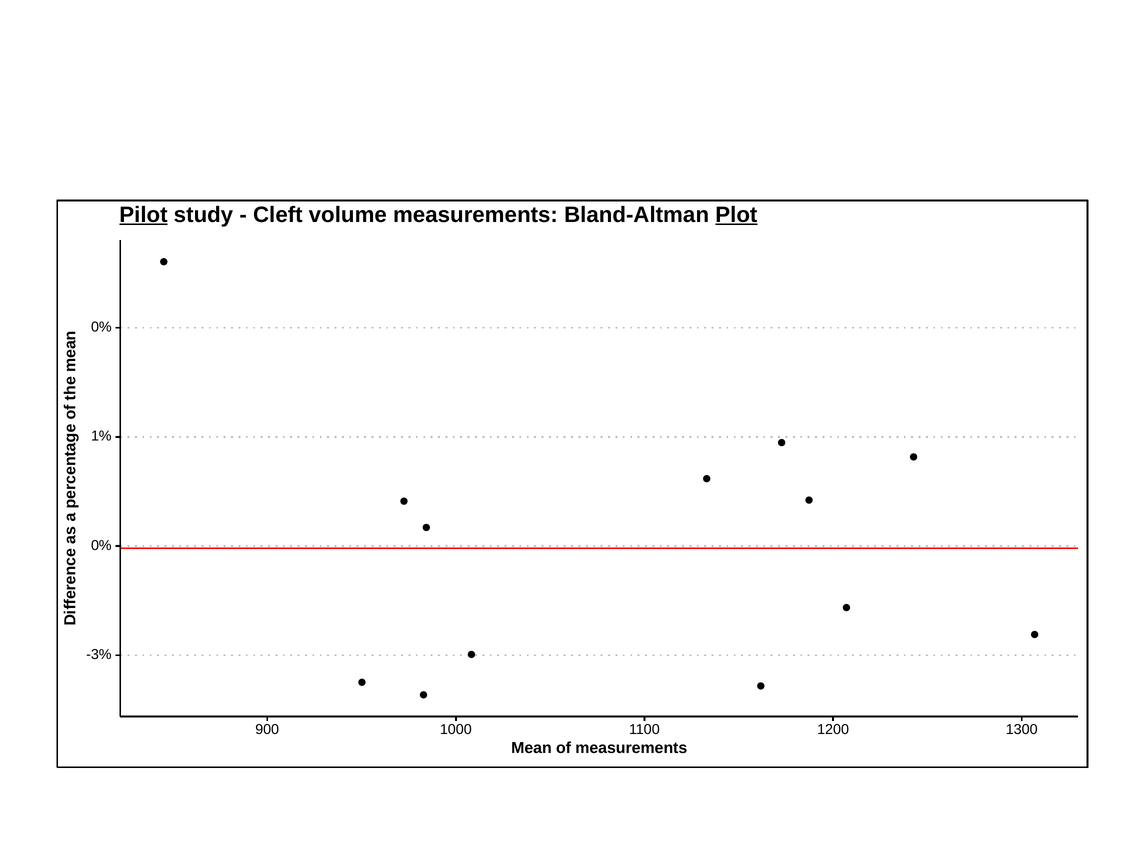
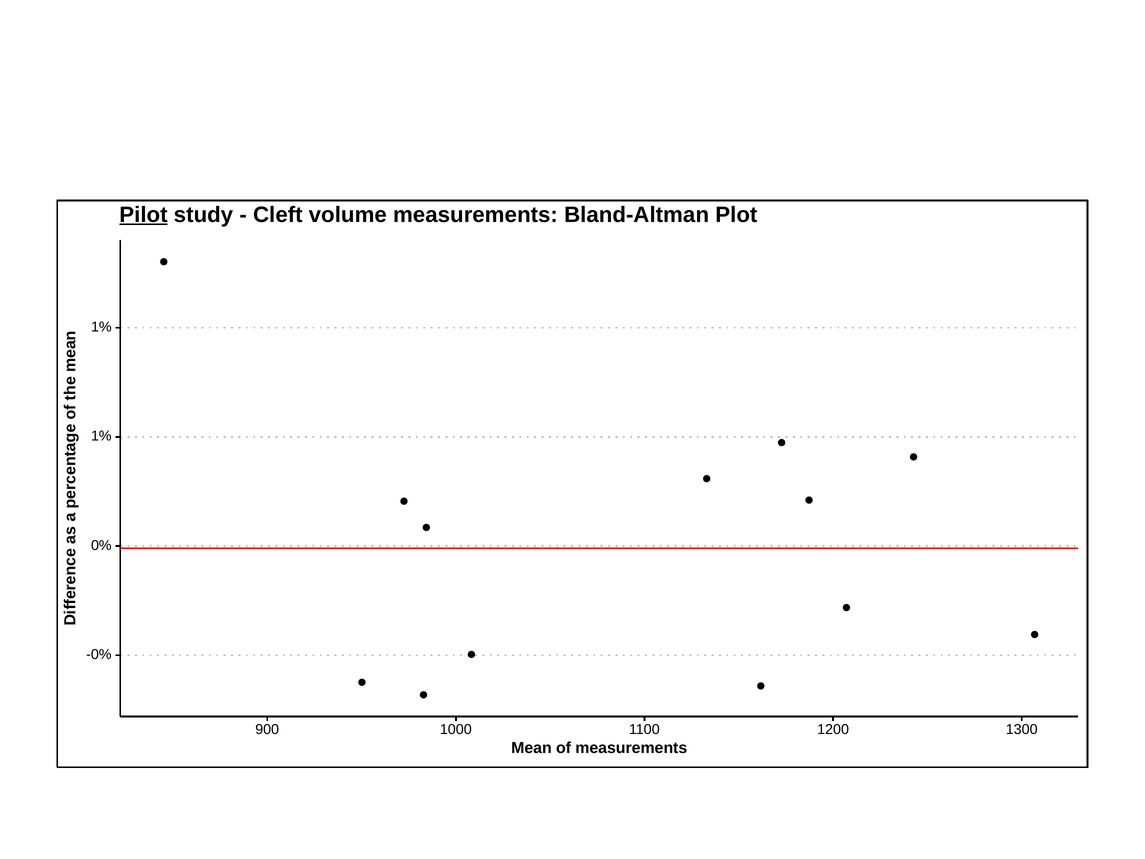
Plot underline: present -> none (736, 215)
0%: 0% -> 1% (101, 327)
-3%: -3% -> -0% (99, 654)
